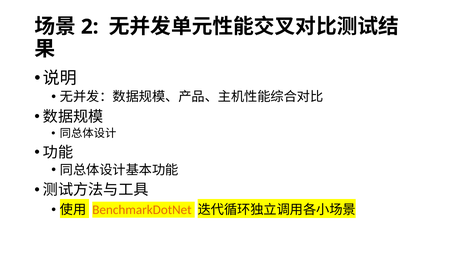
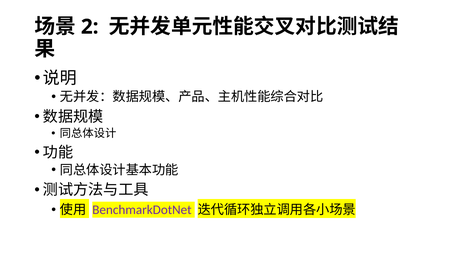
BenchmarkDotNet colour: orange -> purple (142, 210)
